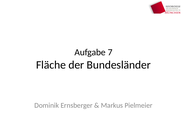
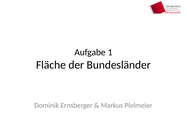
7: 7 -> 1 (110, 52)
